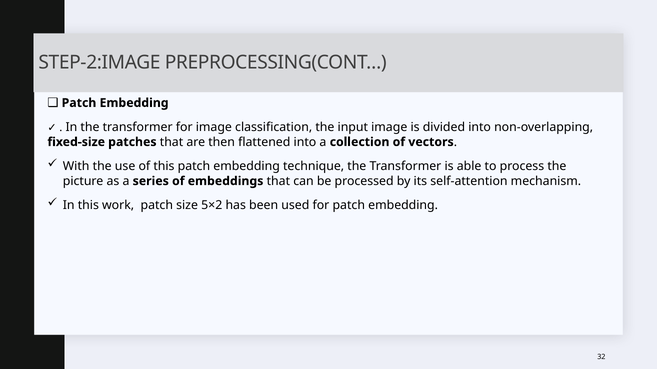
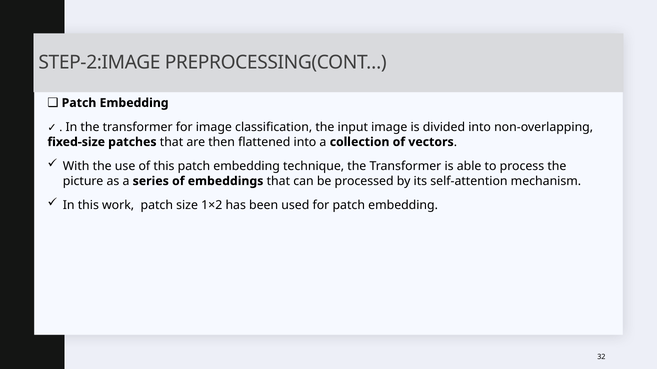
5×2: 5×2 -> 1×2 (212, 206)
